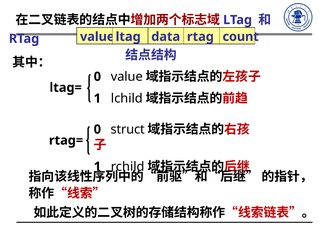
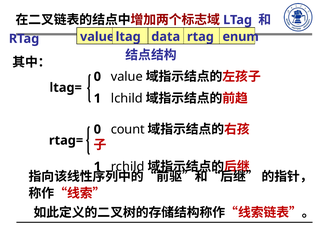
count: count -> enum (241, 37)
struct: struct -> count (128, 129)
